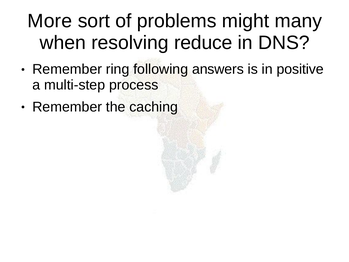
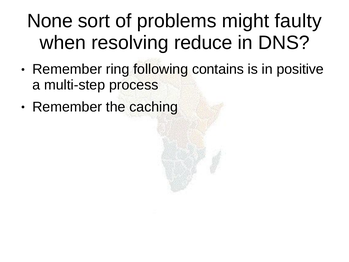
More: More -> None (50, 21)
many: many -> faulty (298, 21)
answers: answers -> contains (218, 69)
